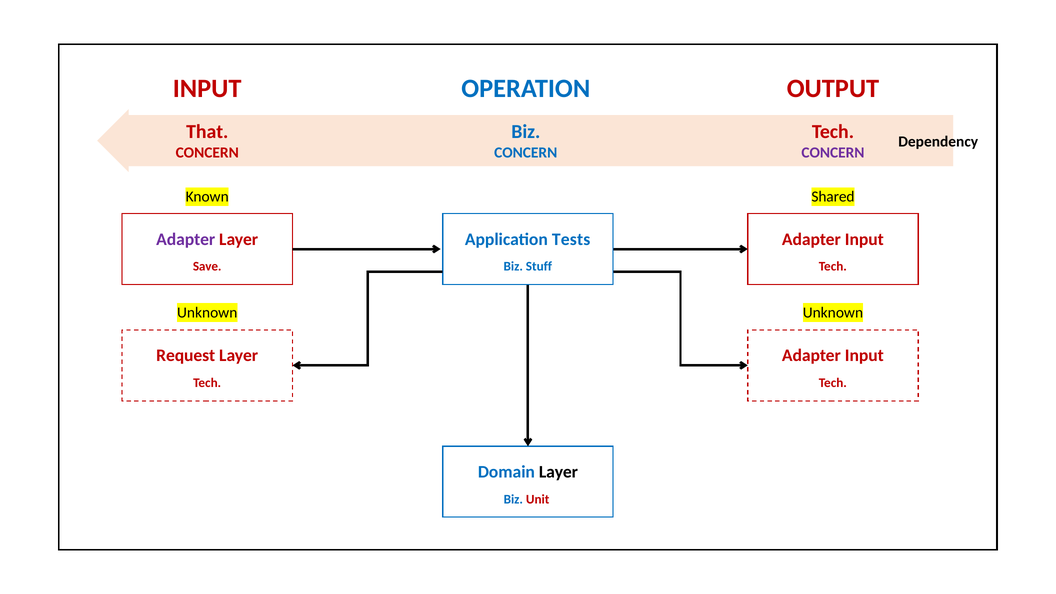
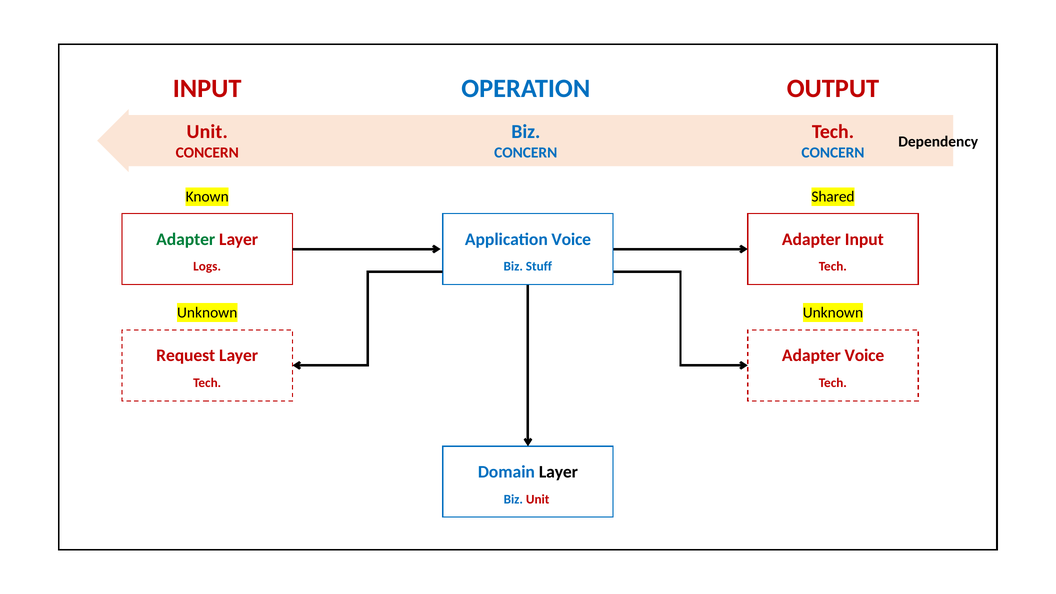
That: That -> Unit (207, 132)
CONCERN colour: purple -> blue (833, 153)
Adapter colour: purple -> green (186, 239)
Application Tests: Tests -> Voice (571, 239)
Save: Save -> Logs (207, 267)
Input: Input -> Voice (864, 356)
